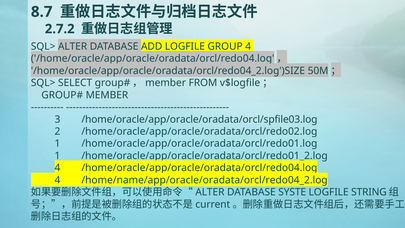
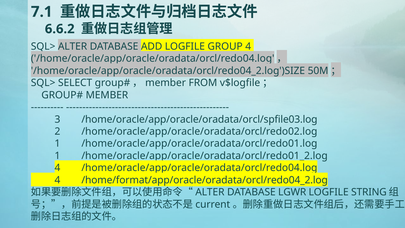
8.7: 8.7 -> 7.1 (42, 12)
2.7.2: 2.7.2 -> 6.6.2 (60, 29)
/home/name/app/oracle/oradata/orcl/redo04_2.log: /home/name/app/oracle/oradata/orcl/redo04_2.log -> /home/format/app/oracle/oradata/orcl/redo04_2.log (205, 180)
SYSTE: SYSTE -> LGWR (292, 192)
